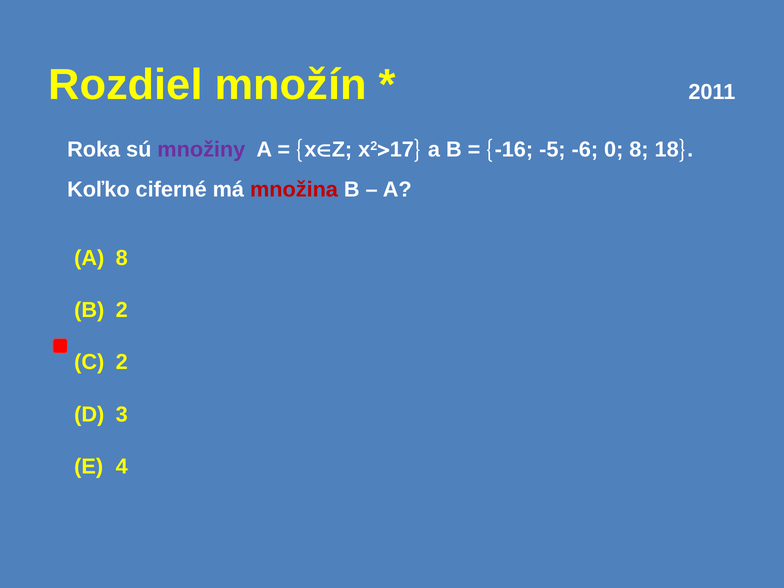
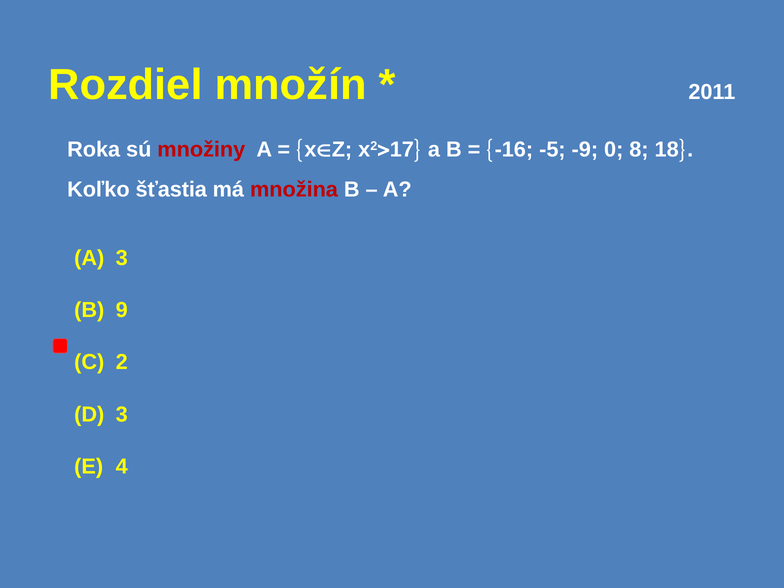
množiny colour: purple -> red (201, 149)
-6: -6 -> -9 (585, 149)
ciferné: ciferné -> šťastia (171, 189)
A 8: 8 -> 3 (122, 258)
B 2: 2 -> 9 (122, 310)
